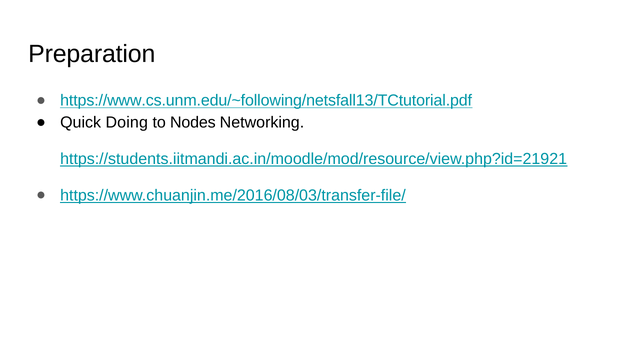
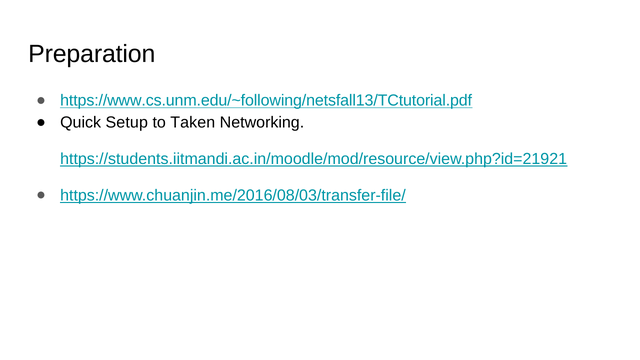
Doing: Doing -> Setup (127, 123)
Nodes: Nodes -> Taken (193, 123)
